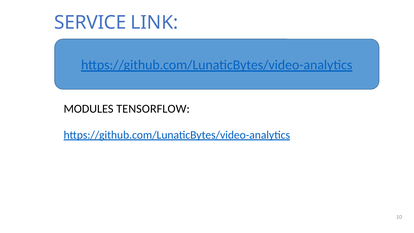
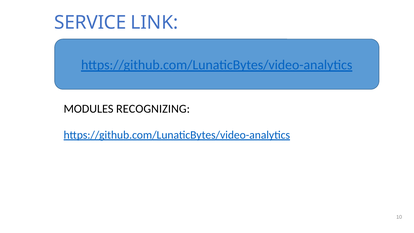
TENSORFLOW: TENSORFLOW -> RECOGNIZING (153, 109)
